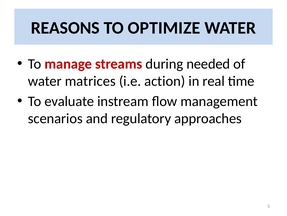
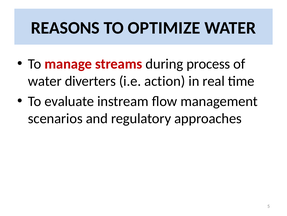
needed: needed -> process (208, 64)
matrices: matrices -> diverters (90, 81)
